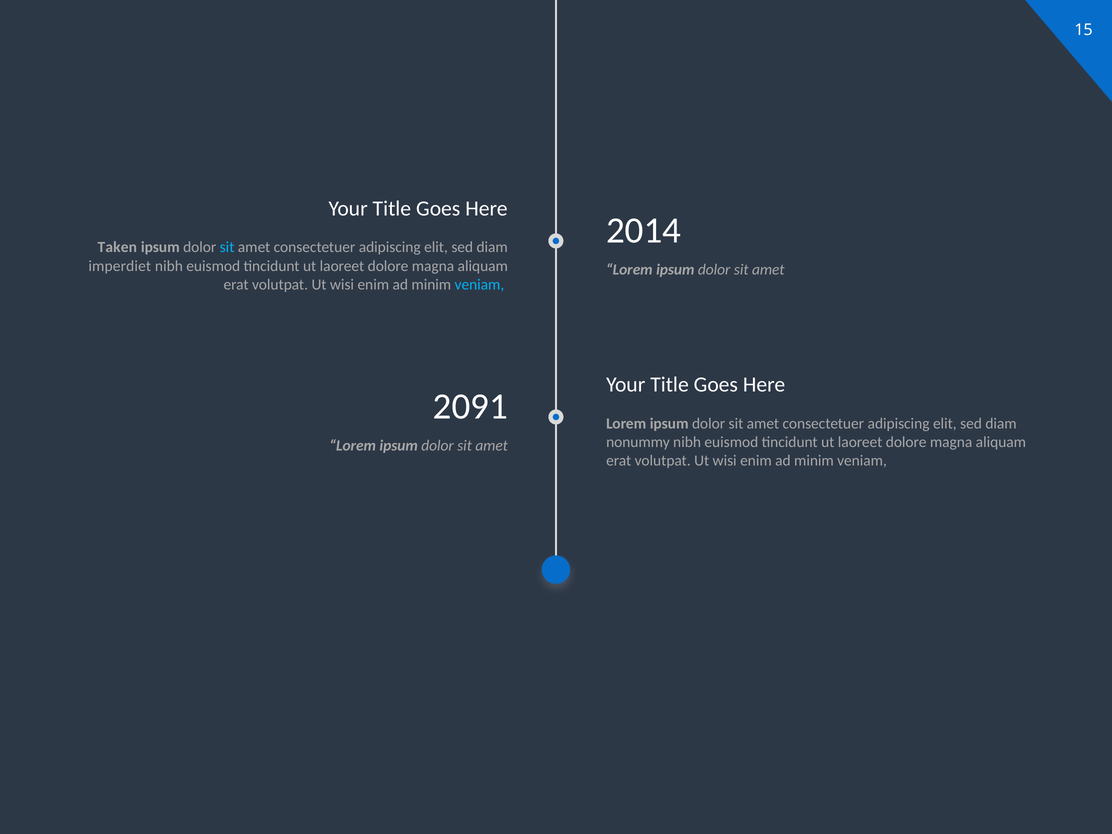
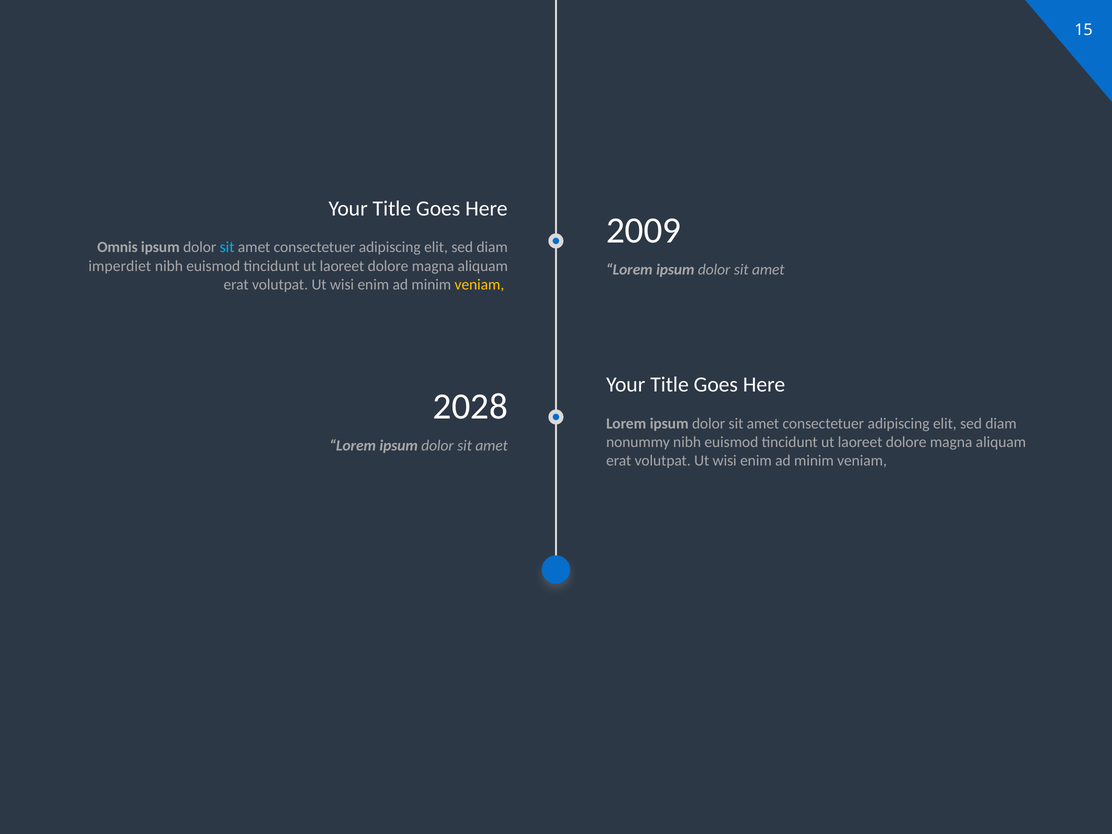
2014: 2014 -> 2009 (644, 231)
Taken: Taken -> Omnis (117, 247)
veniam colour: light blue -> yellow (479, 285)
2091: 2091 -> 2028 (470, 407)
